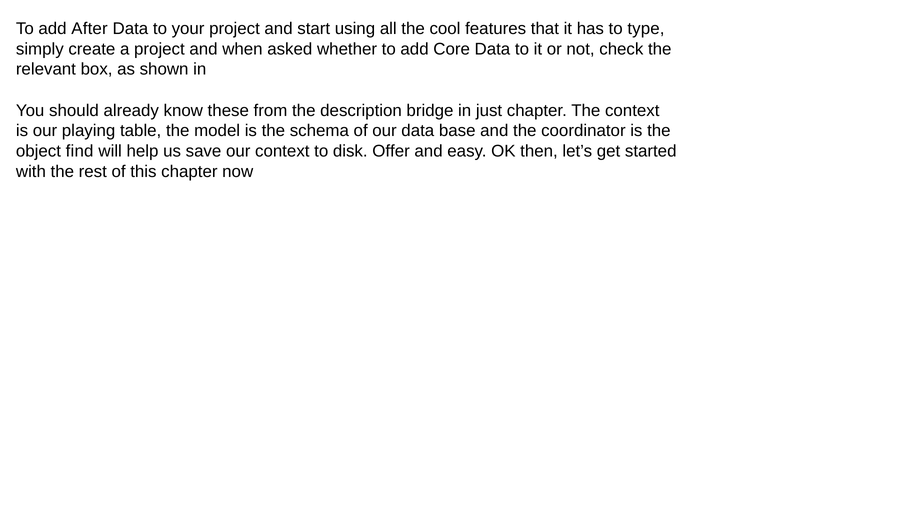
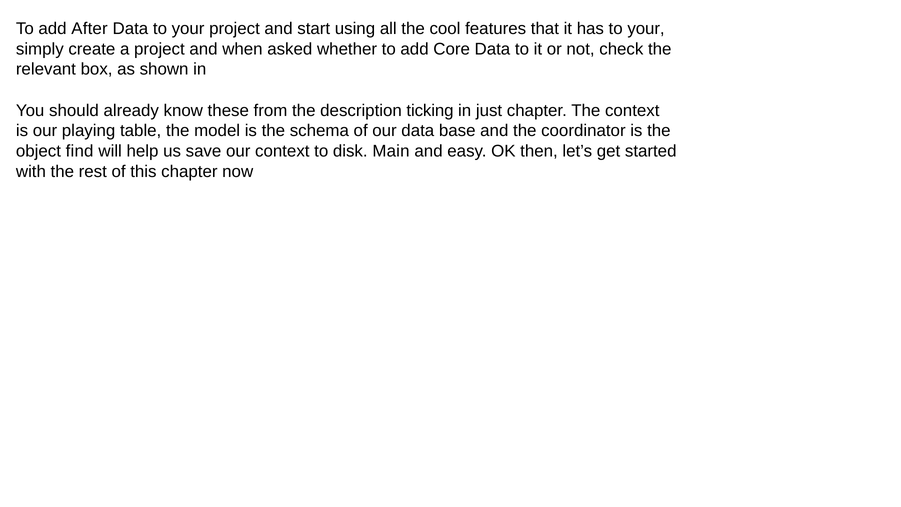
has to type: type -> your (646, 29)
bridge: bridge -> ticking (430, 111)
Offer: Offer -> Main (391, 151)
